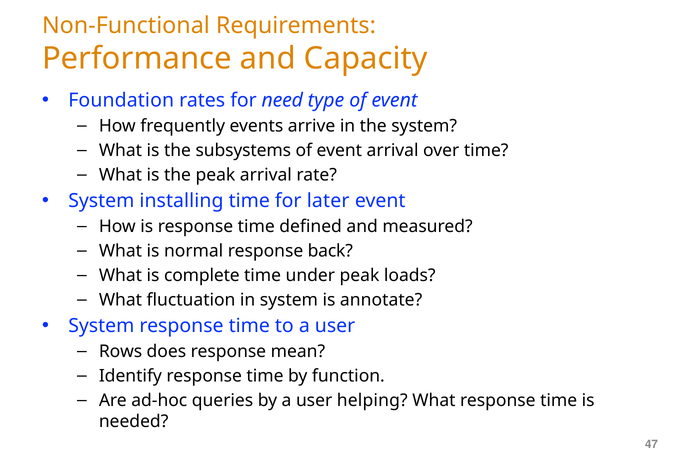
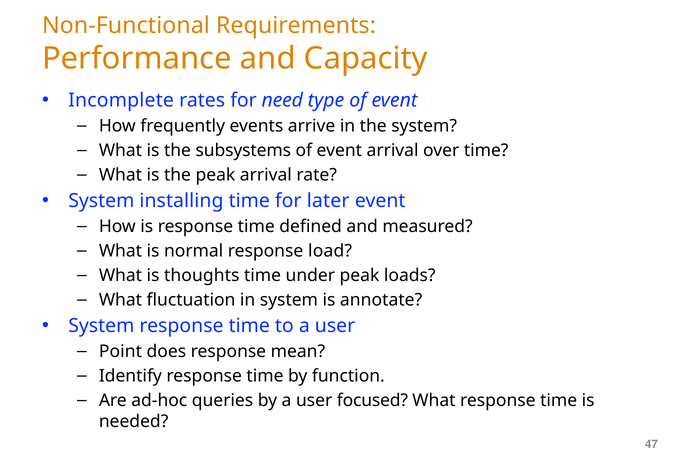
Foundation: Foundation -> Incomplete (121, 100)
back: back -> load (330, 251)
complete: complete -> thoughts (202, 276)
Rows: Rows -> Point (120, 352)
helping: helping -> focused (372, 401)
